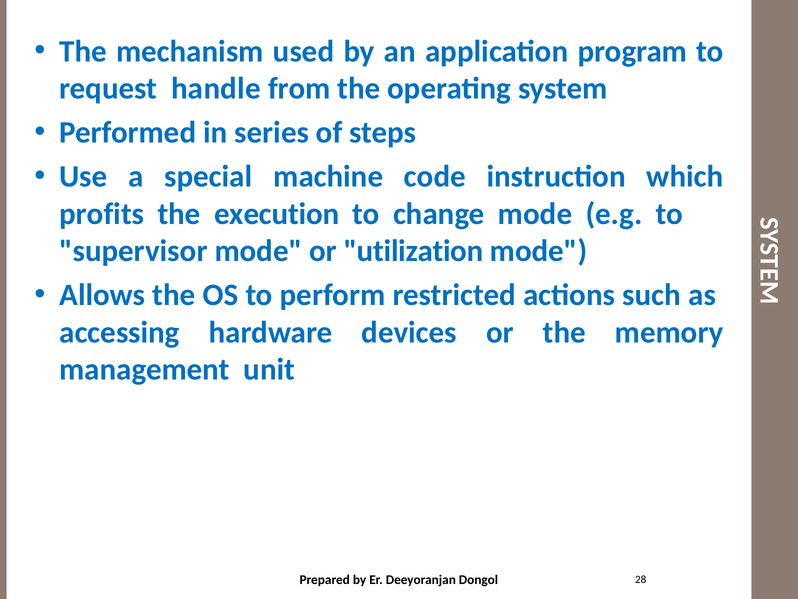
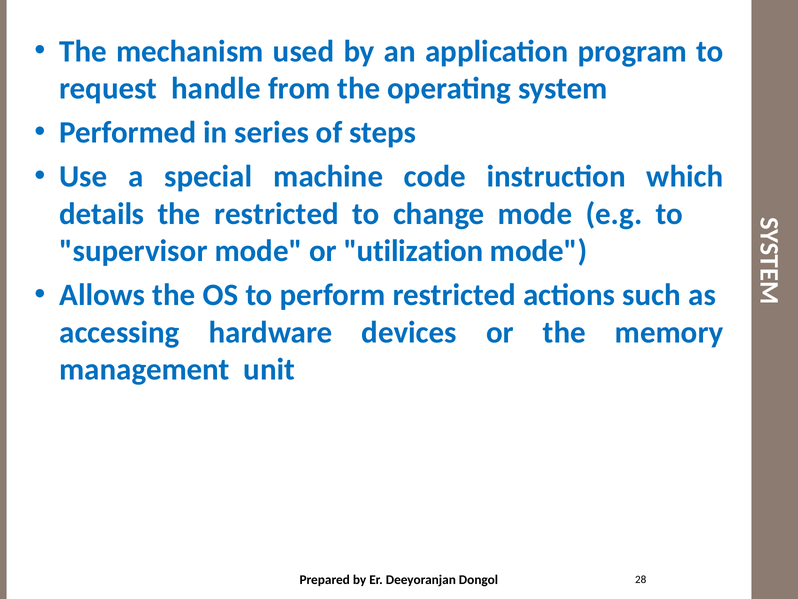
profits: profits -> details (102, 214)
the execution: execution -> restricted (276, 214)
